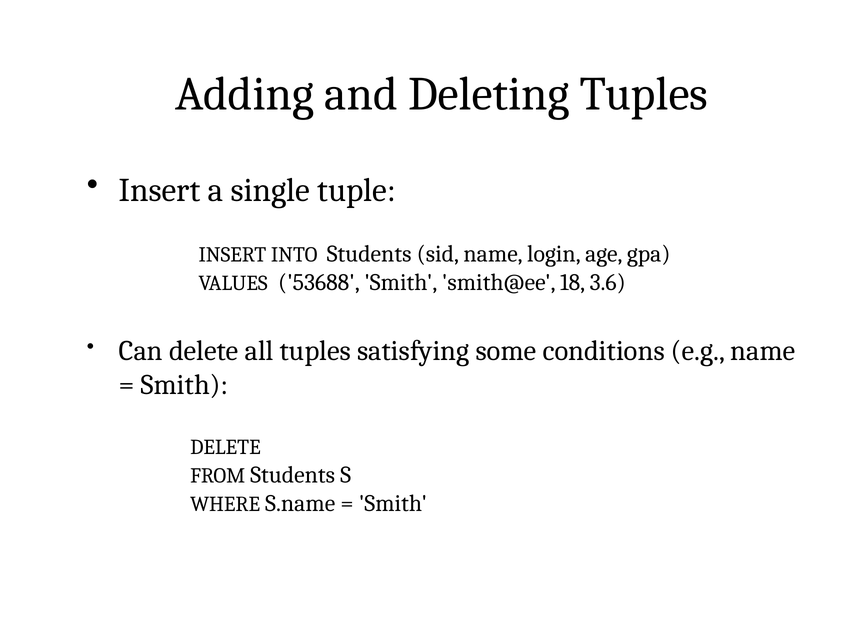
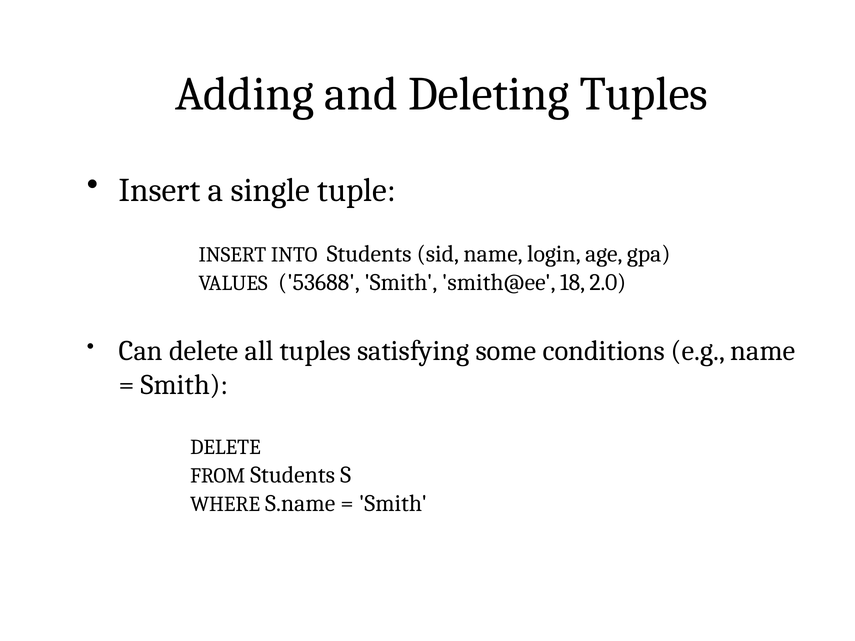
3.6: 3.6 -> 2.0 (608, 282)
